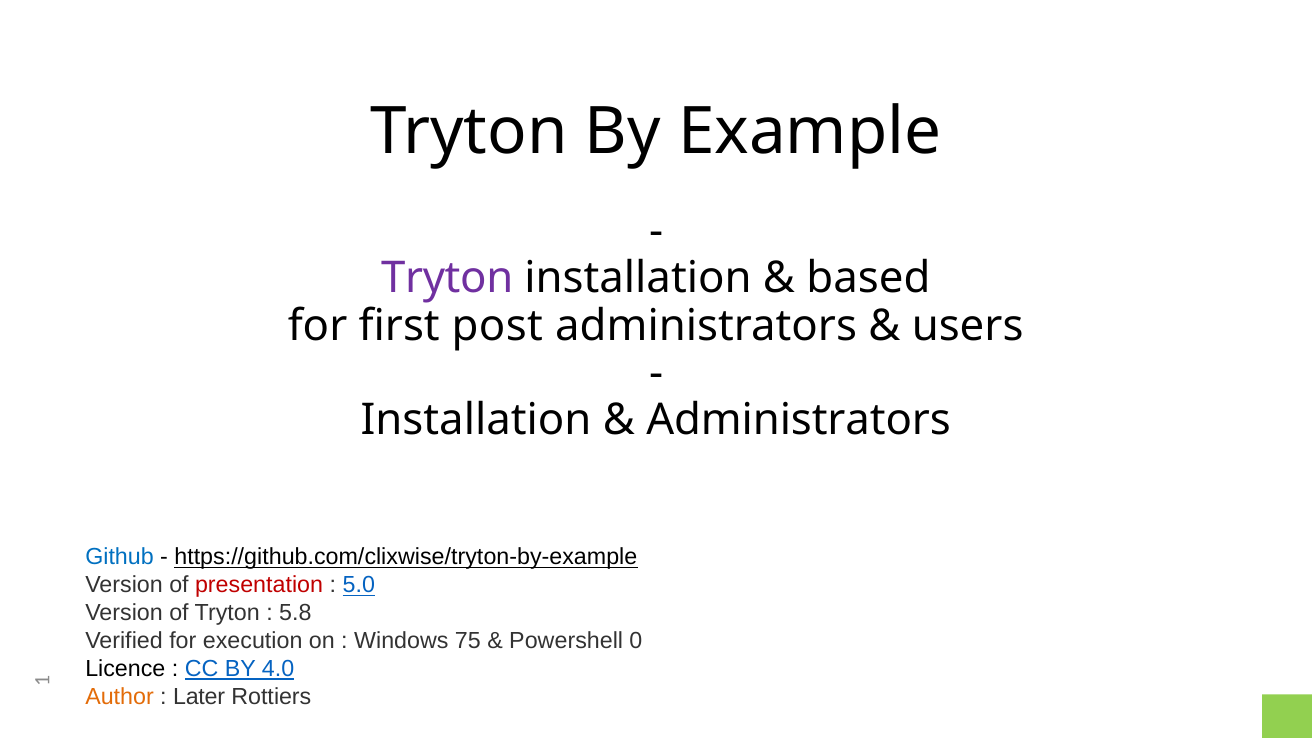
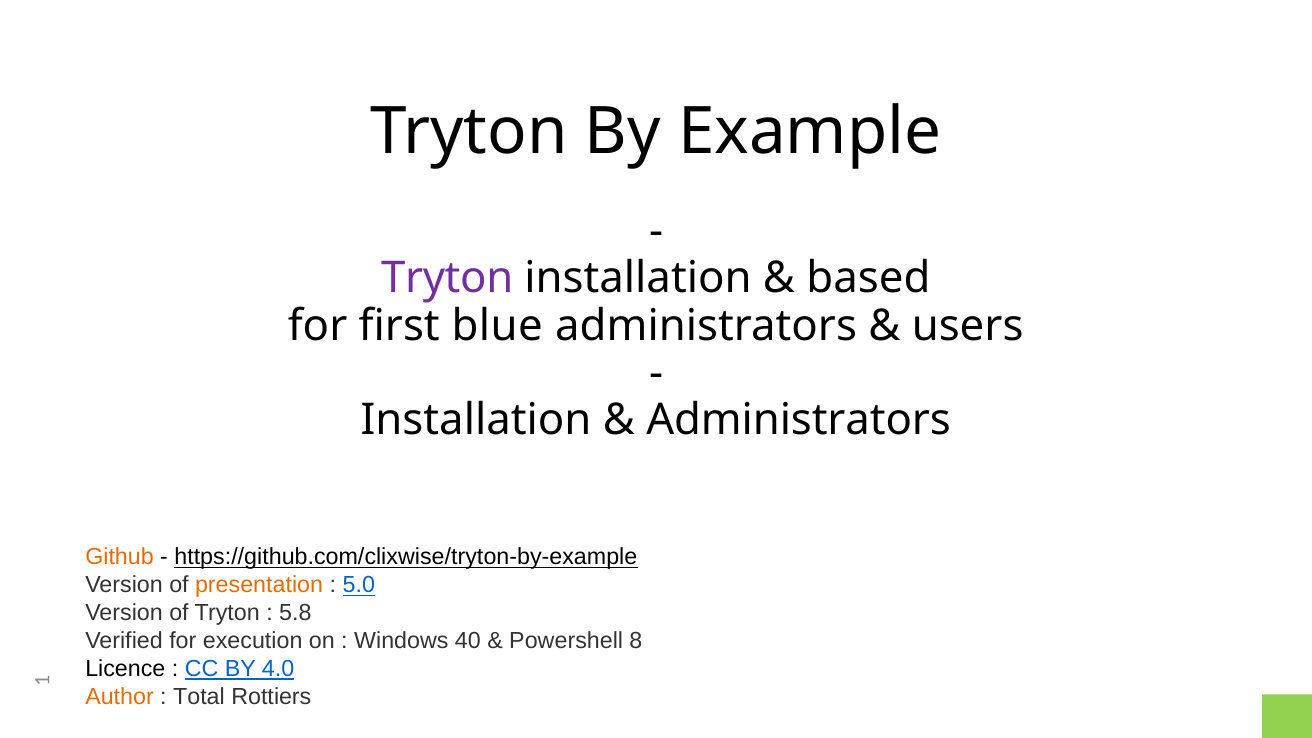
post: post -> blue (497, 326)
Github colour: blue -> orange (120, 557)
presentation colour: red -> orange (259, 585)
75: 75 -> 40 (468, 641)
0: 0 -> 8 (636, 641)
Later: Later -> Total (199, 697)
